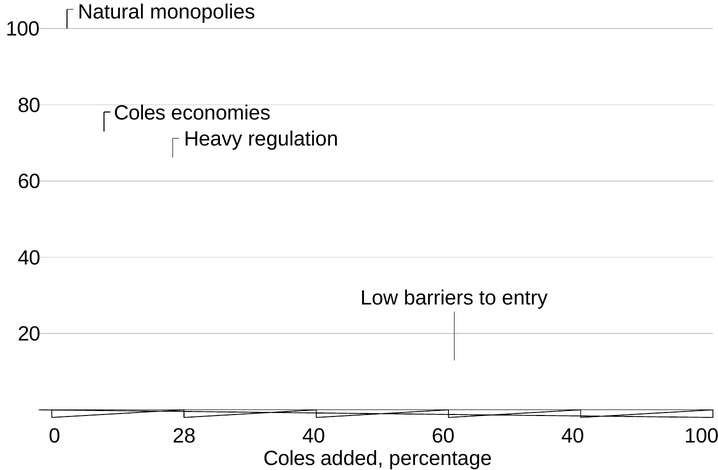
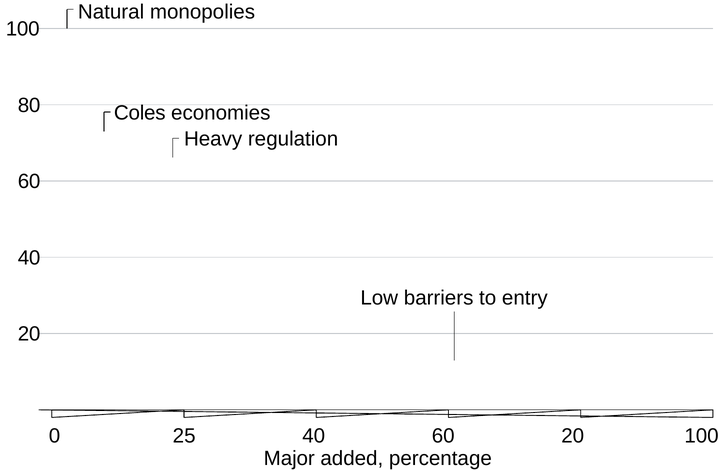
28: 28 -> 25 (184, 436)
60 40: 40 -> 20 (573, 436)
Coles: Coles -> Major (289, 458)
